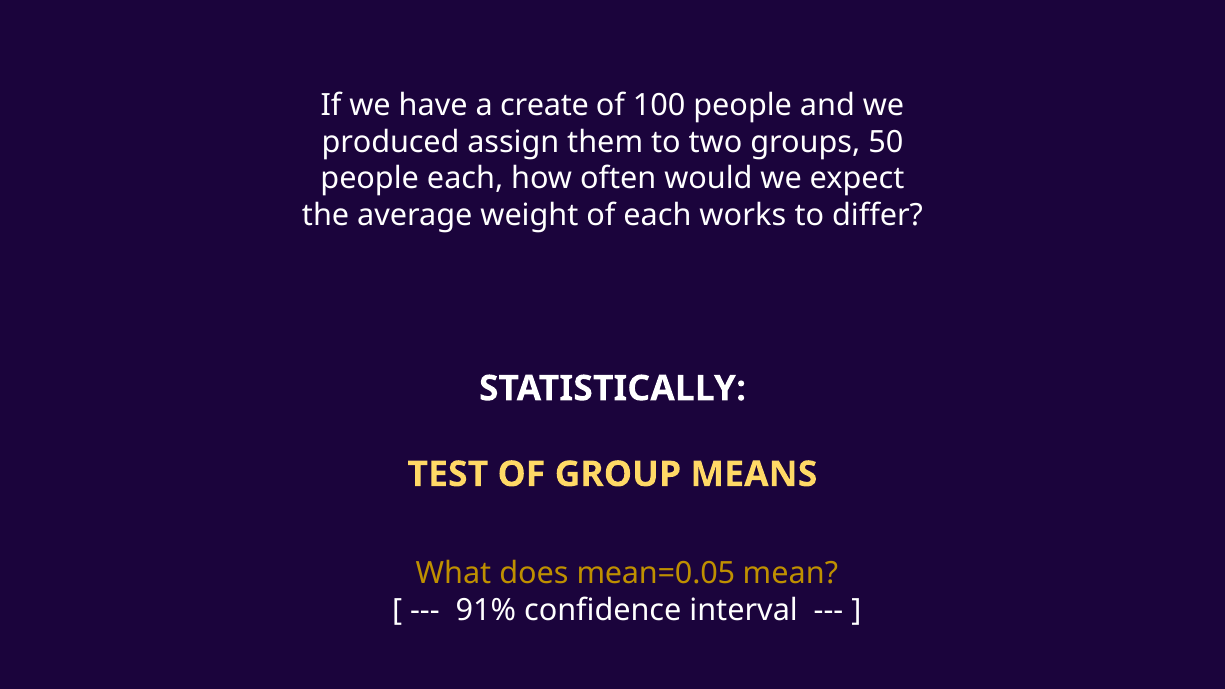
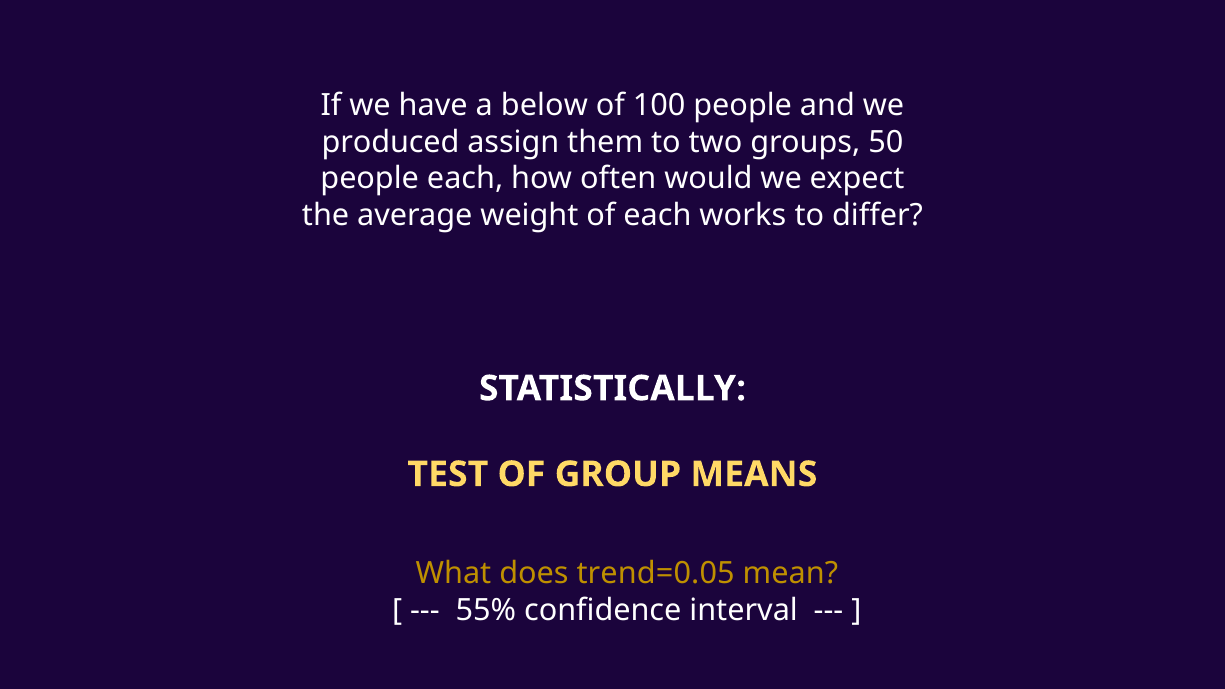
create: create -> below (544, 105)
mean=0.05: mean=0.05 -> trend=0.05 (656, 573)
91%: 91% -> 55% (486, 610)
